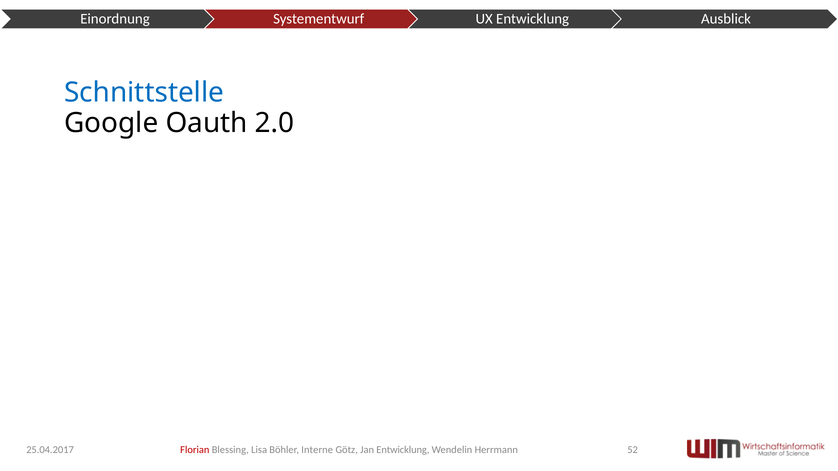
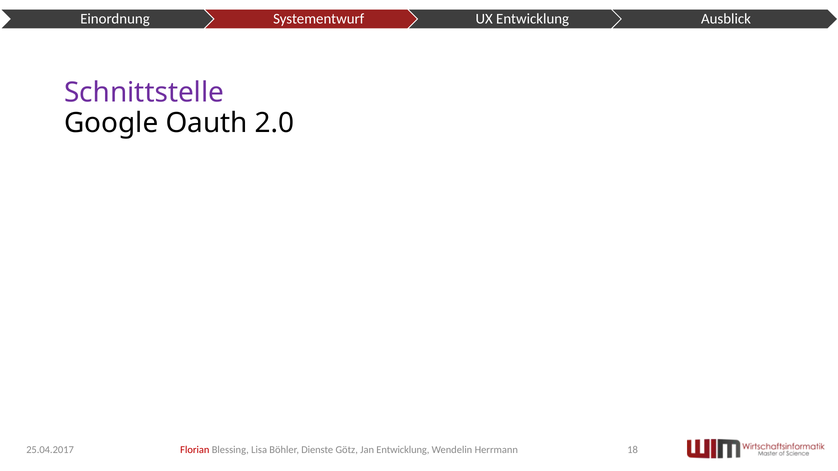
Schnittstelle colour: blue -> purple (144, 93)
Interne: Interne -> Dienste (317, 450)
52: 52 -> 18 (633, 450)
